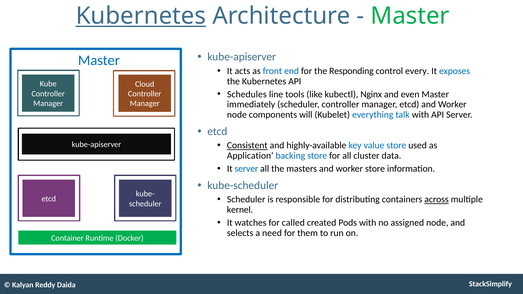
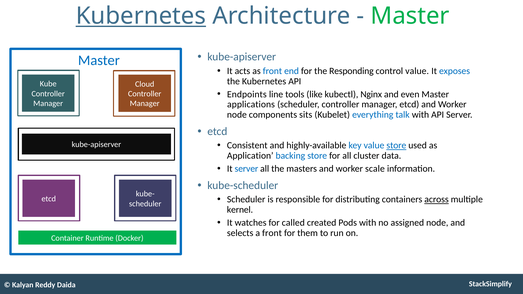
control every: every -> value (417, 71)
Schedules: Schedules -> Endpoints (247, 94)
immediately: immediately -> applications (251, 105)
will: will -> sits (306, 115)
Consistent underline: present -> none (247, 146)
store underline: none -> present (396, 146)
worker store: store -> scale (375, 169)
a need: need -> front (272, 233)
